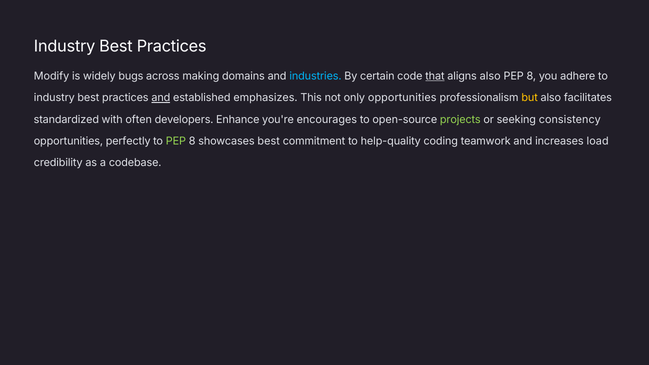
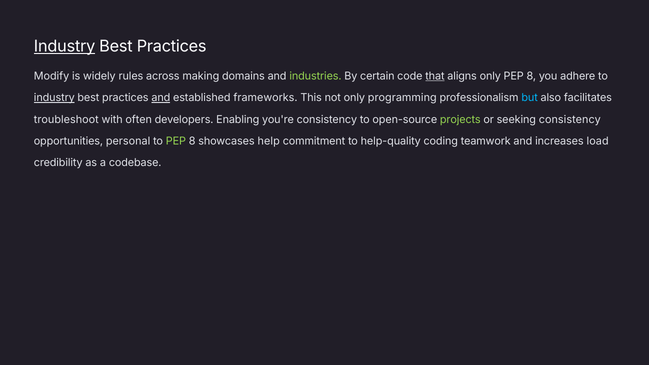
Industry underline: none -> present (65, 46)
bugs: bugs -> rules (131, 76)
industries colour: light blue -> light green (315, 76)
aligns also: also -> only (490, 76)
industry underline: none -> present (54, 98)
emphasizes: emphasizes -> frameworks (265, 98)
only opportunities: opportunities -> programming (402, 98)
but colour: yellow -> light blue (530, 98)
standardized: standardized -> troubleshoot (66, 120)
Enhance: Enhance -> Enabling (238, 120)
you're encourages: encourages -> consistency (327, 120)
perfectly: perfectly -> personal (128, 141)
showcases best: best -> help (269, 141)
